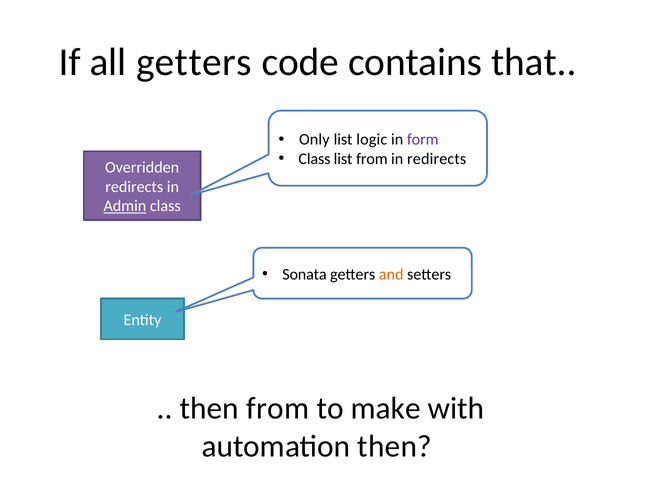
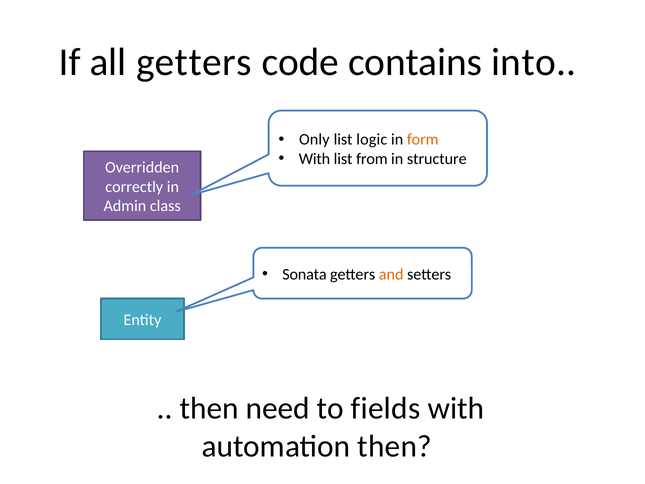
that: that -> into (534, 62)
form colour: purple -> orange (423, 139)
Class: Class -> With (314, 159)
in redirects: redirects -> structure (437, 159)
redirects: redirects -> correctly (134, 187)
Admin underline: present -> none (125, 206)
then from: from -> need (278, 408)
make: make -> fields (386, 408)
